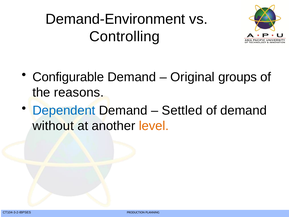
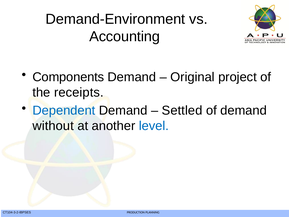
Controlling: Controlling -> Accounting (125, 36)
Configurable: Configurable -> Components (68, 77)
groups: groups -> project (237, 77)
reasons: reasons -> receipts (79, 92)
level colour: orange -> blue (154, 126)
